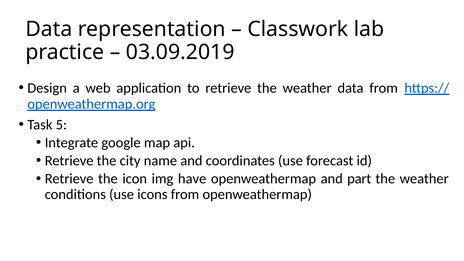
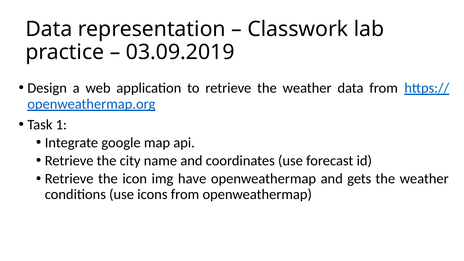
5: 5 -> 1 (61, 125)
part: part -> gets (359, 179)
